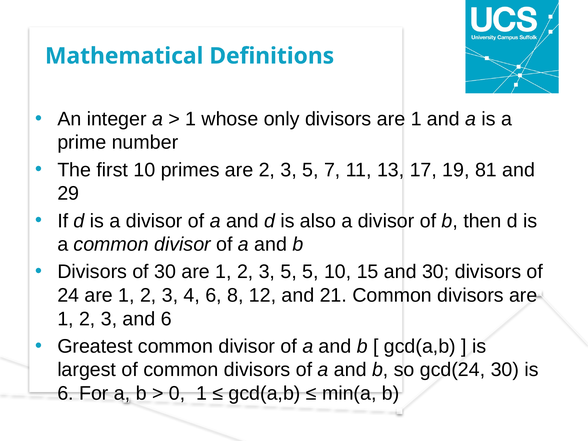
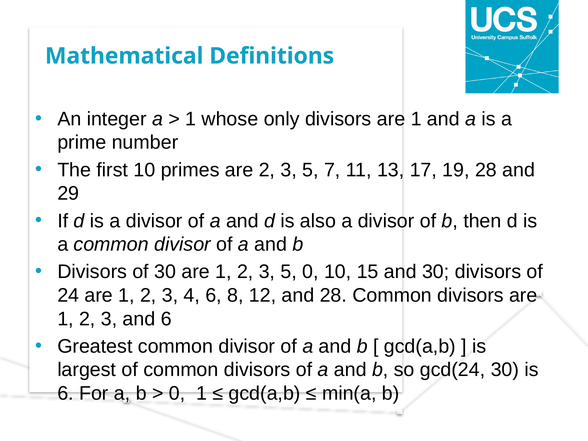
19 81: 81 -> 28 (486, 170)
5 5: 5 -> 0 (310, 272)
and 21: 21 -> 28 (333, 295)
